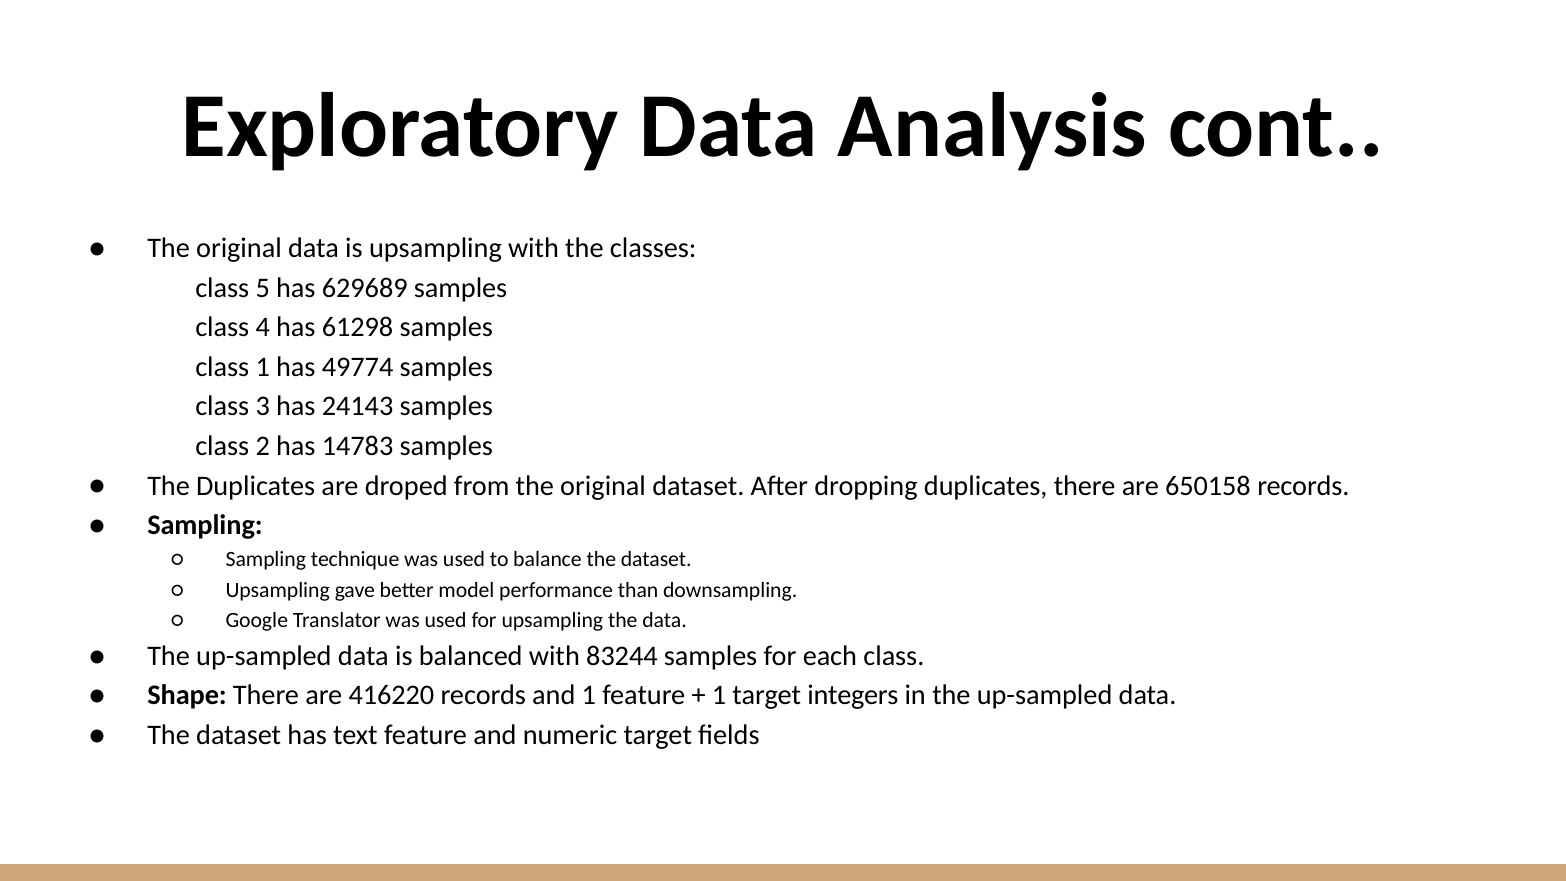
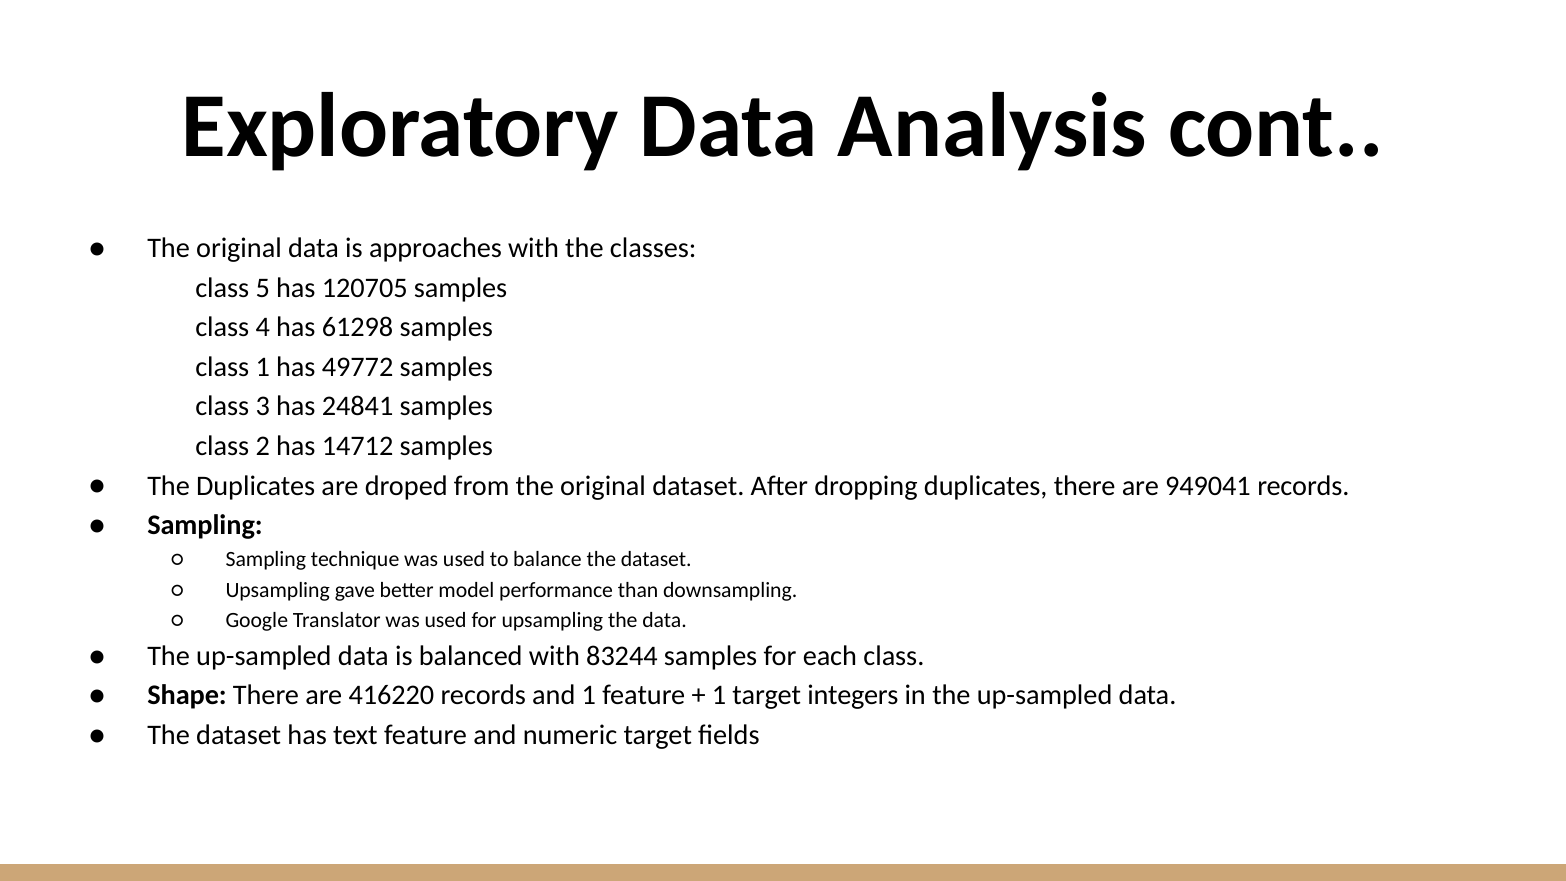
is upsampling: upsampling -> approaches (435, 248)
629689: 629689 -> 120705 (365, 288)
49774: 49774 -> 49772 (358, 367)
24143: 24143 -> 24841 (358, 406)
14783: 14783 -> 14712 (358, 446)
650158: 650158 -> 949041 (1208, 486)
